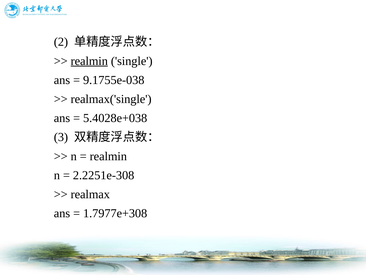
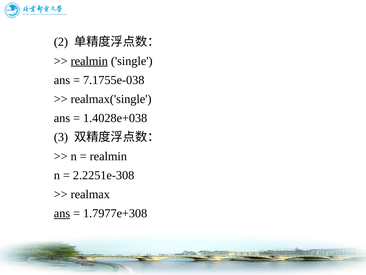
9.1755e-038: 9.1755e-038 -> 7.1755e-038 (114, 80)
5.4028e+038: 5.4028e+038 -> 1.4028e+038 (115, 118)
ans underline: none -> present (62, 213)
